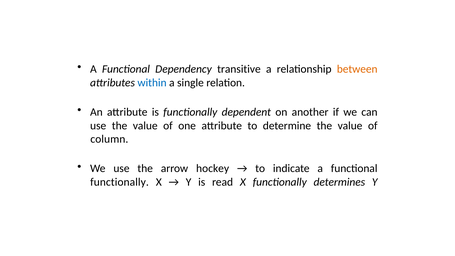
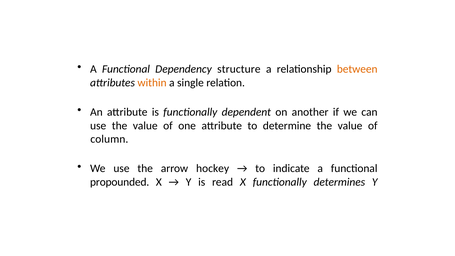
transitive: transitive -> structure (239, 69)
within colour: blue -> orange (152, 83)
functionally: functionally -> propounded (120, 182)
